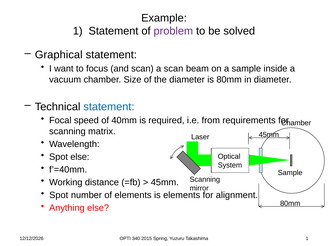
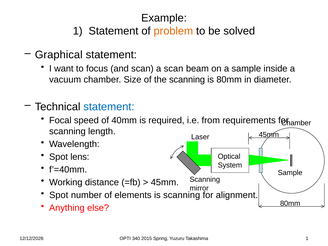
problem colour: purple -> orange (173, 31)
the diameter: diameter -> scanning (187, 80)
matrix: matrix -> length (102, 131)
Spot else: else -> lens (80, 157)
is elements: elements -> scanning (182, 195)
